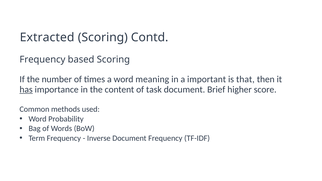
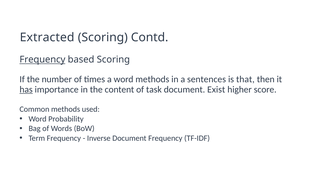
Frequency underline: none -> present (42, 60)
word meaning: meaning -> methods (152, 79)
important: important -> sentences (207, 79)
Brief: Brief -> Exist (216, 90)
